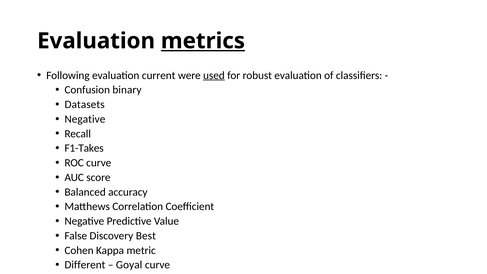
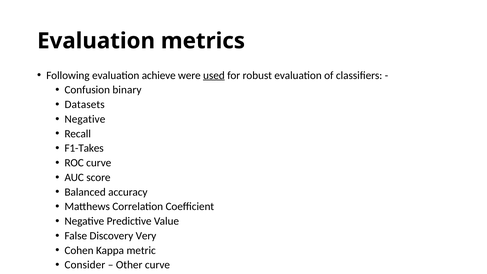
metrics underline: present -> none (203, 41)
current: current -> achieve (159, 75)
Best: Best -> Very (146, 236)
Different: Different -> Consider (85, 265)
Goyal: Goyal -> Other (129, 265)
